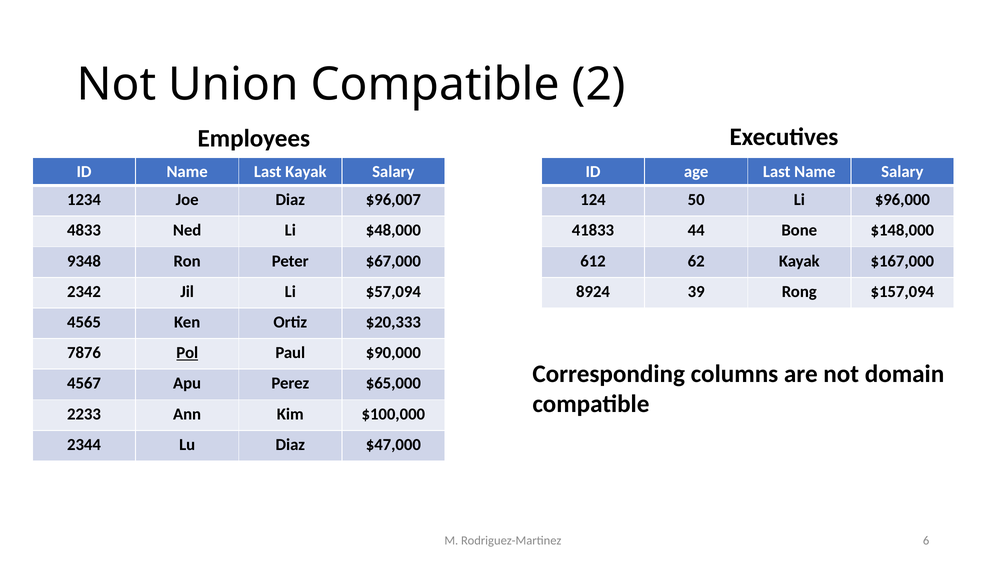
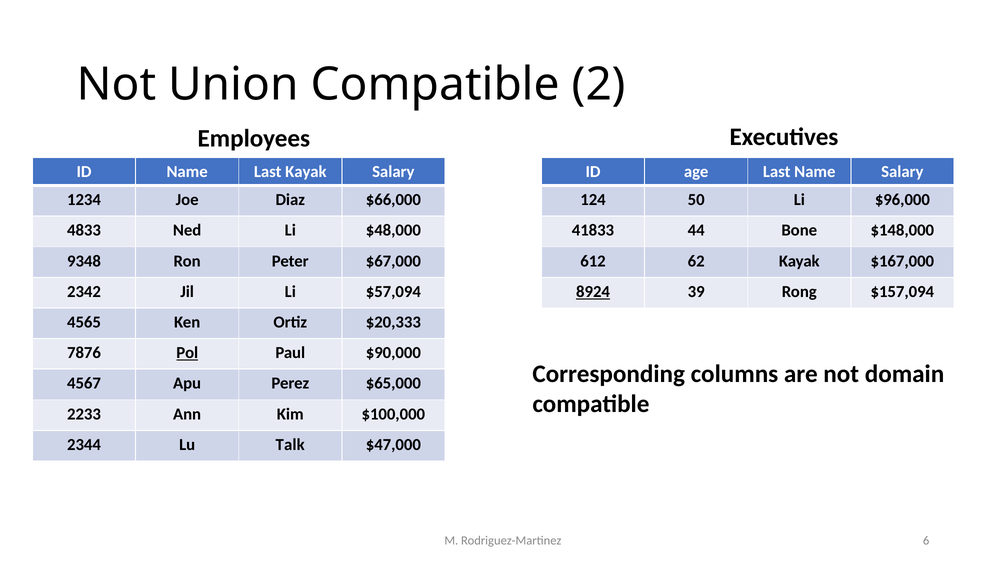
$96,007: $96,007 -> $66,000 (393, 200)
8924 underline: none -> present (593, 292)
Lu Diaz: Diaz -> Talk (290, 445)
